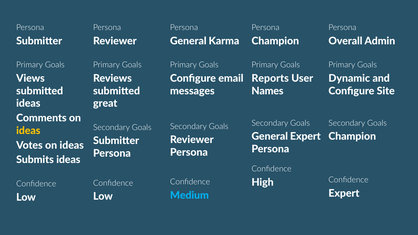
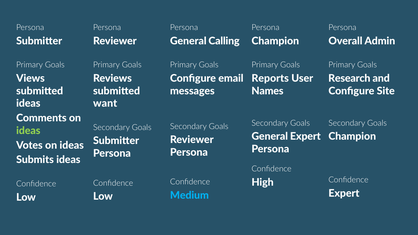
Karma: Karma -> Calling (224, 41)
Dynamic: Dynamic -> Research (349, 78)
great: great -> want (105, 104)
ideas colour: yellow -> light green (28, 131)
